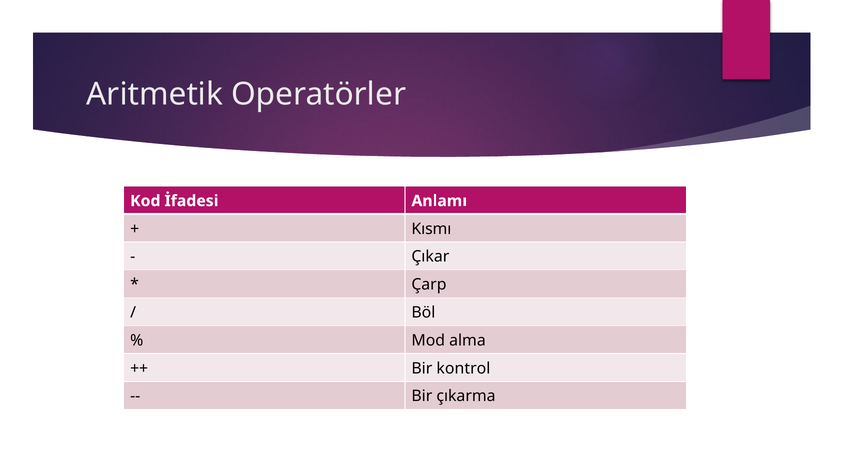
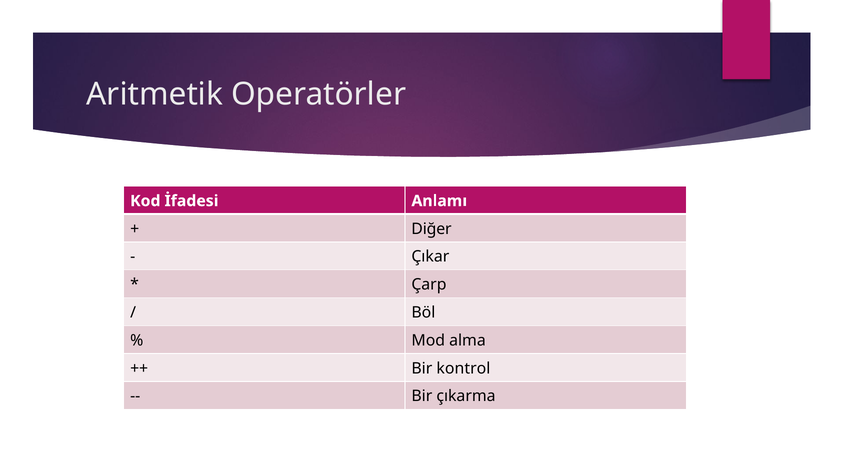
Kısmı: Kısmı -> Diğer (431, 229)
